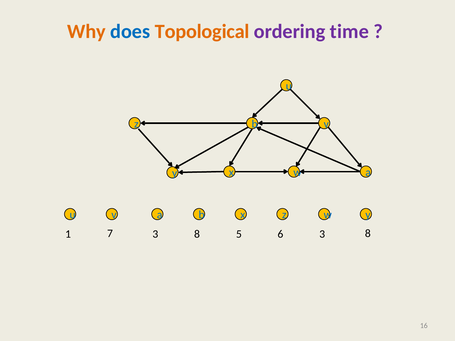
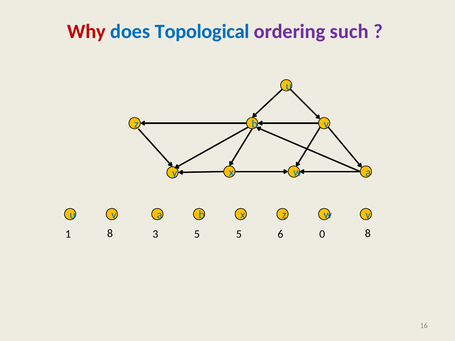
Why colour: orange -> red (87, 31)
Topological colour: orange -> blue (202, 31)
time: time -> such (349, 31)
1 7: 7 -> 8 (110, 234)
8: 8 -> 5 (197, 234)
6 3: 3 -> 0 (322, 234)
